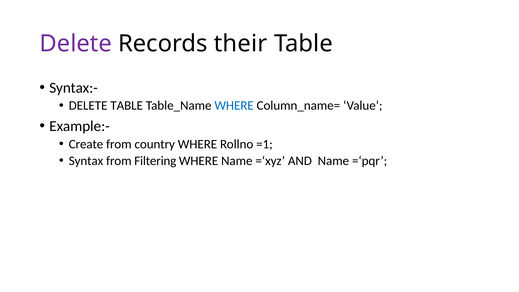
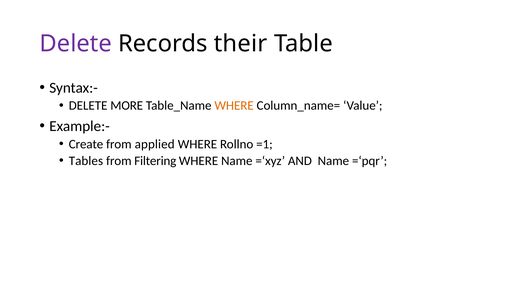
DELETE TABLE: TABLE -> MORE (127, 106)
WHERE colour: blue -> orange (234, 106)
country: country -> applied (155, 144)
Syntax: Syntax -> Tables (86, 161)
